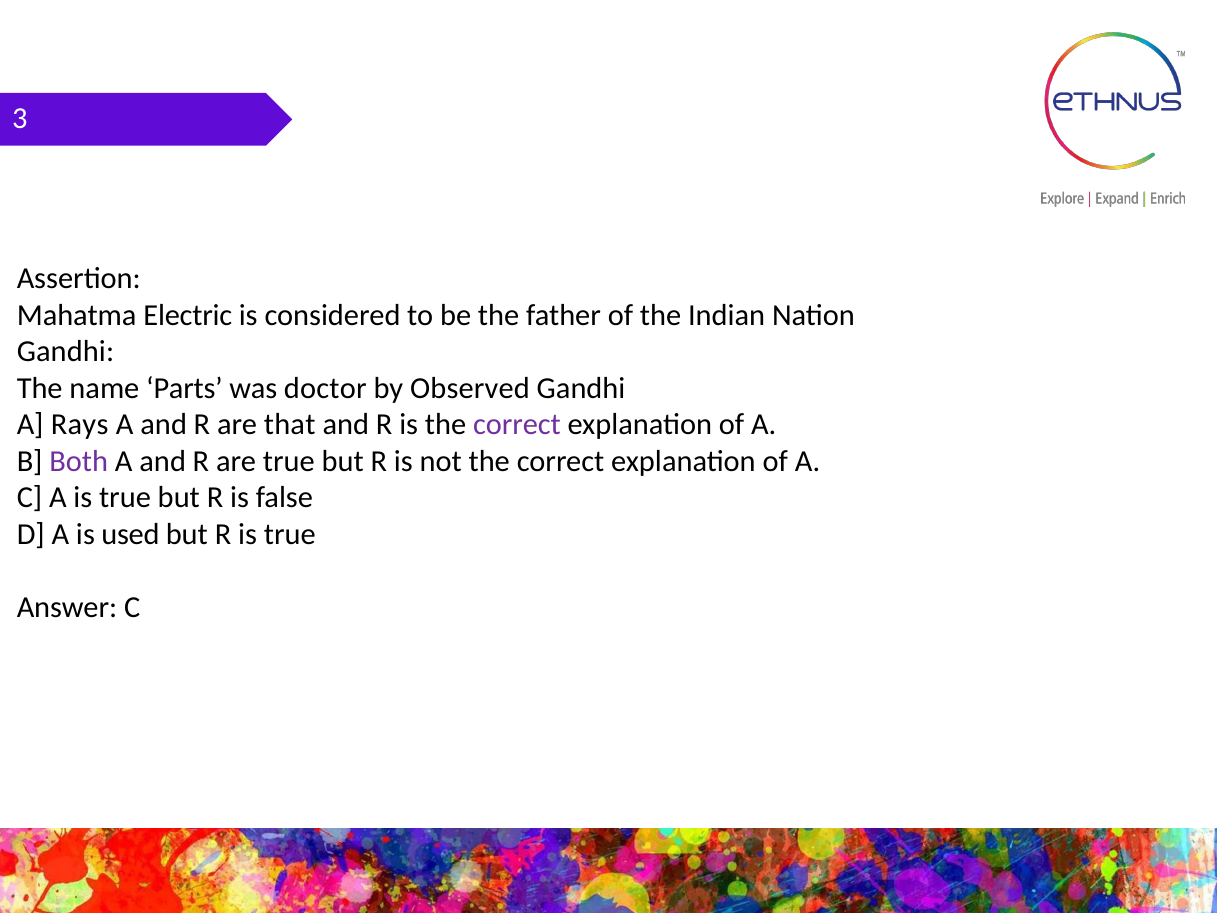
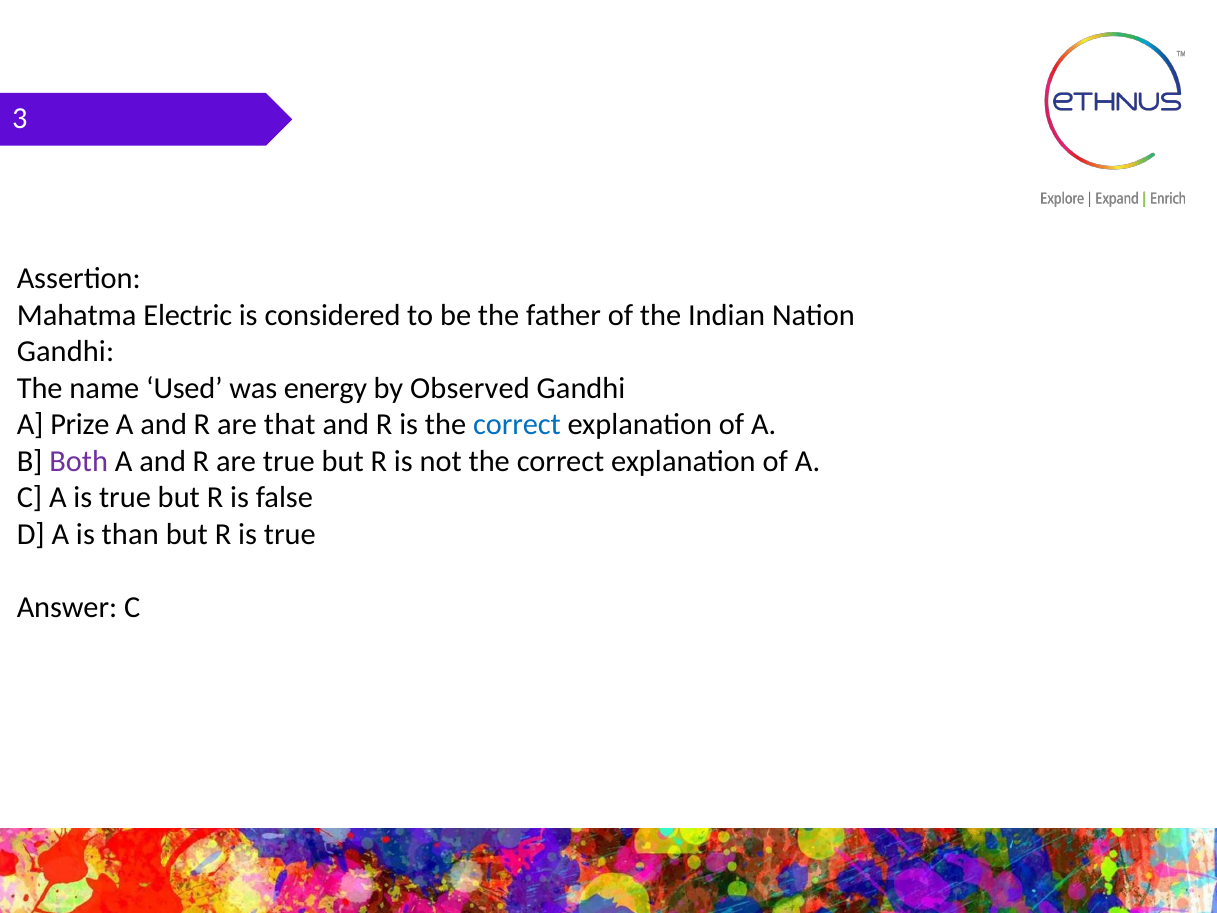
Parts: Parts -> Used (184, 388)
doctor: doctor -> energy (326, 388)
Rays: Rays -> Prize (80, 425)
correct colour: purple -> blue (517, 425)
used: used -> than (130, 534)
